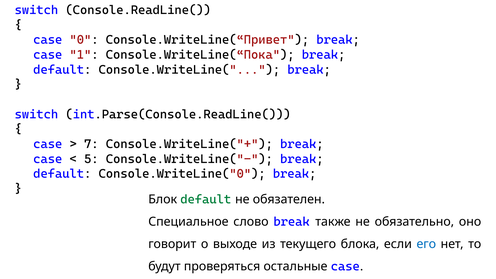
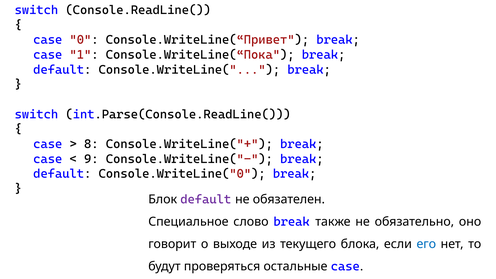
7: 7 -> 8 (91, 144)
5: 5 -> 9 (91, 159)
default colour: green -> purple (206, 200)
